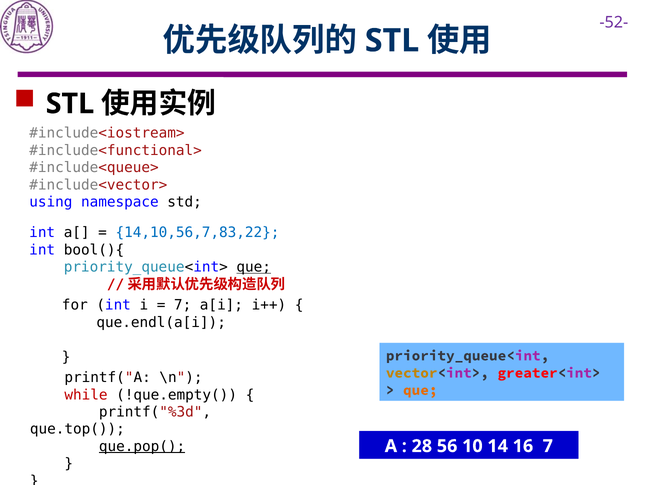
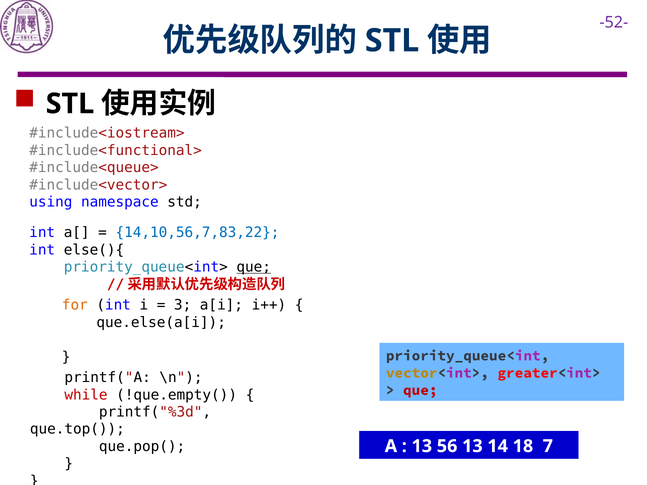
bool(){: bool(){ -> else(){ (94, 250)
for colour: black -> orange (75, 305)
7: 7 -> 3 (183, 305)
que.endl(a[i: que.endl(a[i -> que.else(a[i (161, 322)
que colour: orange -> red (420, 390)
que.pop( underline: present -> none (142, 447)
28: 28 -> 13 (422, 446)
56 10: 10 -> 13 (472, 446)
16: 16 -> 18 (523, 446)
